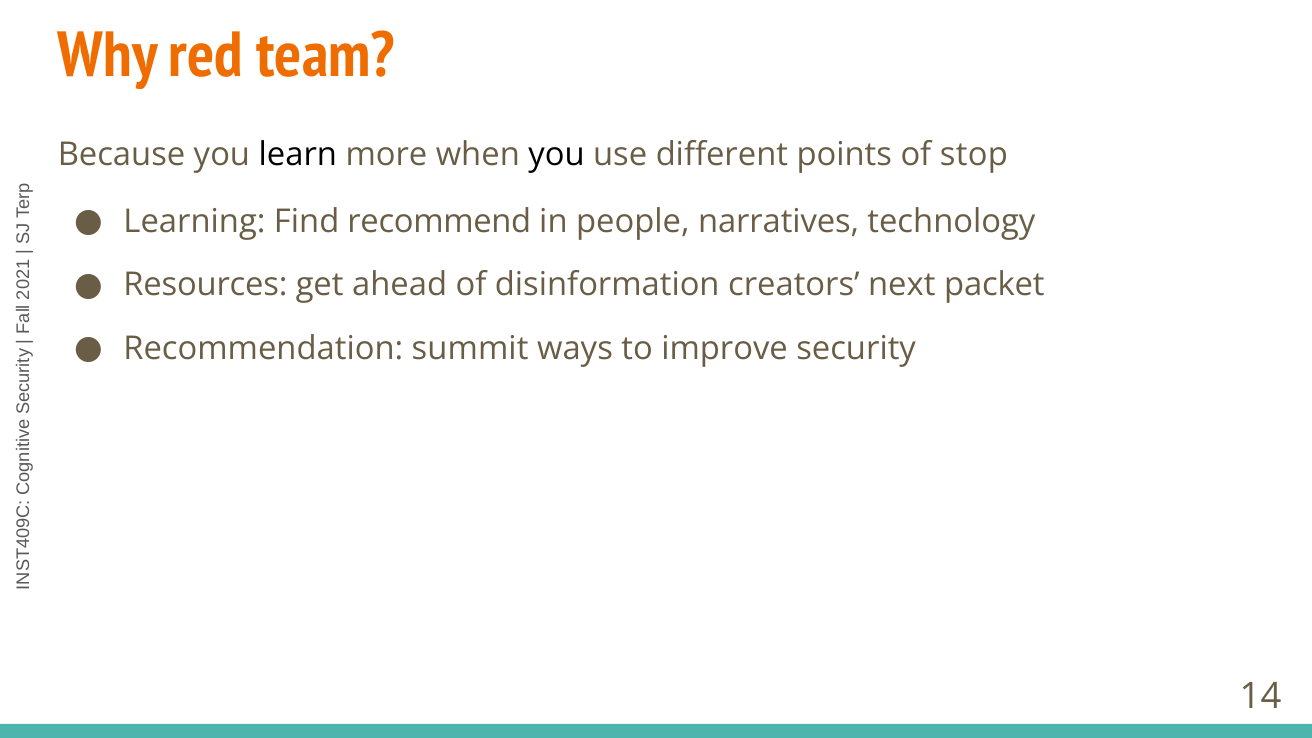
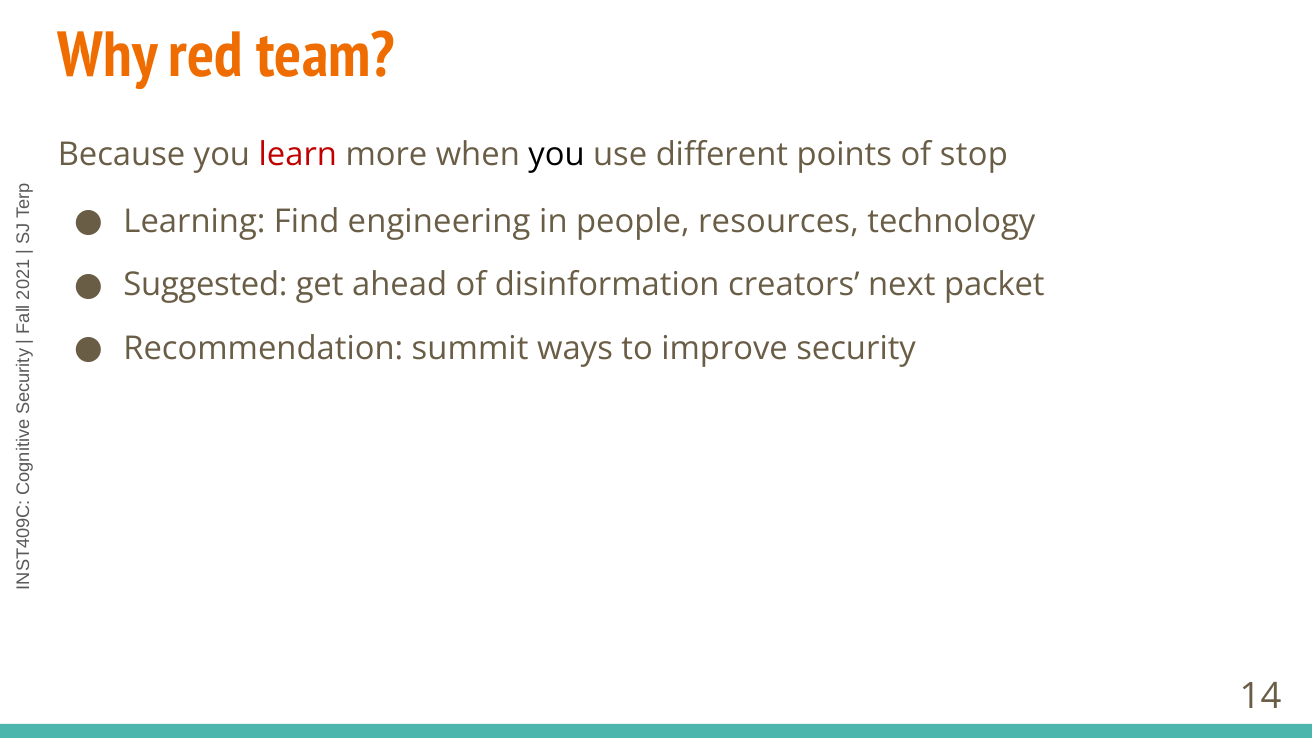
learn colour: black -> red (298, 154)
recommend: recommend -> engineering (439, 221)
narratives: narratives -> resources (778, 221)
Resources: Resources -> Suggested (205, 285)
